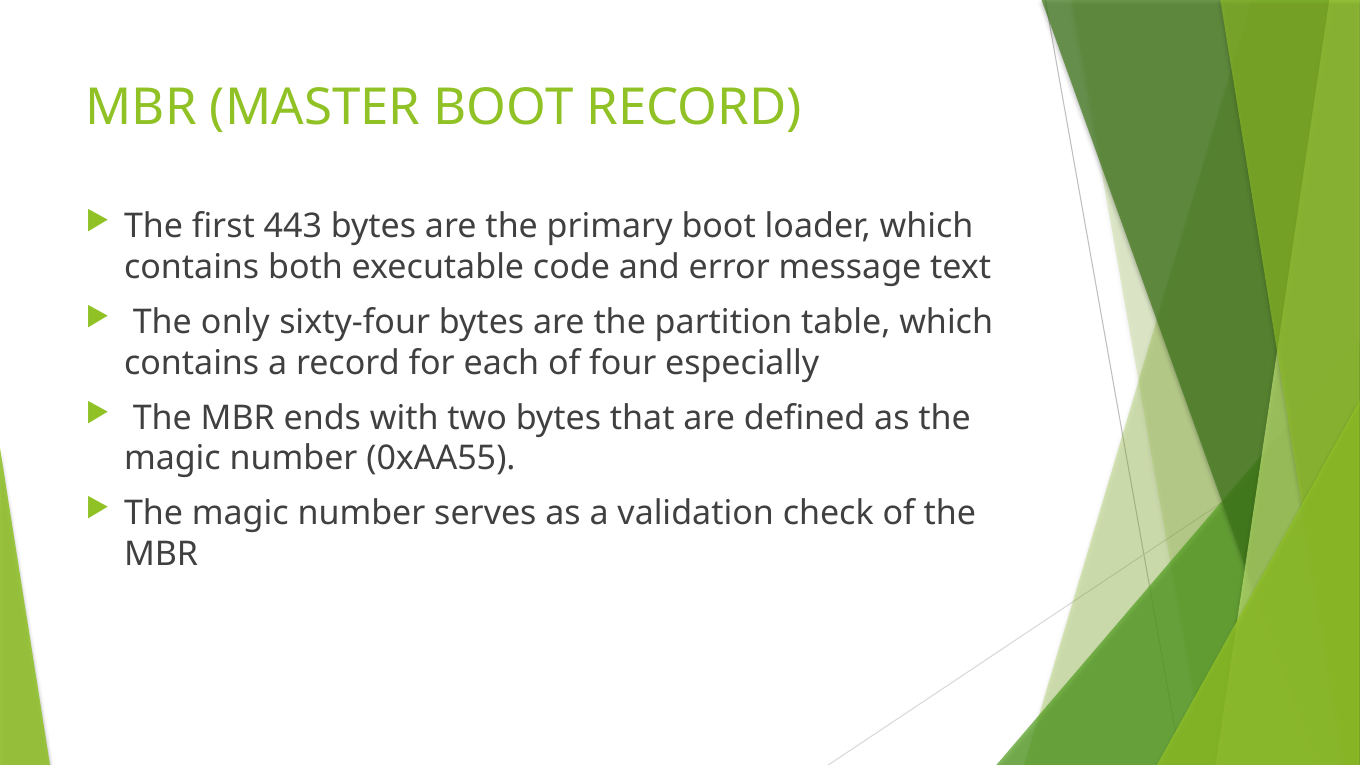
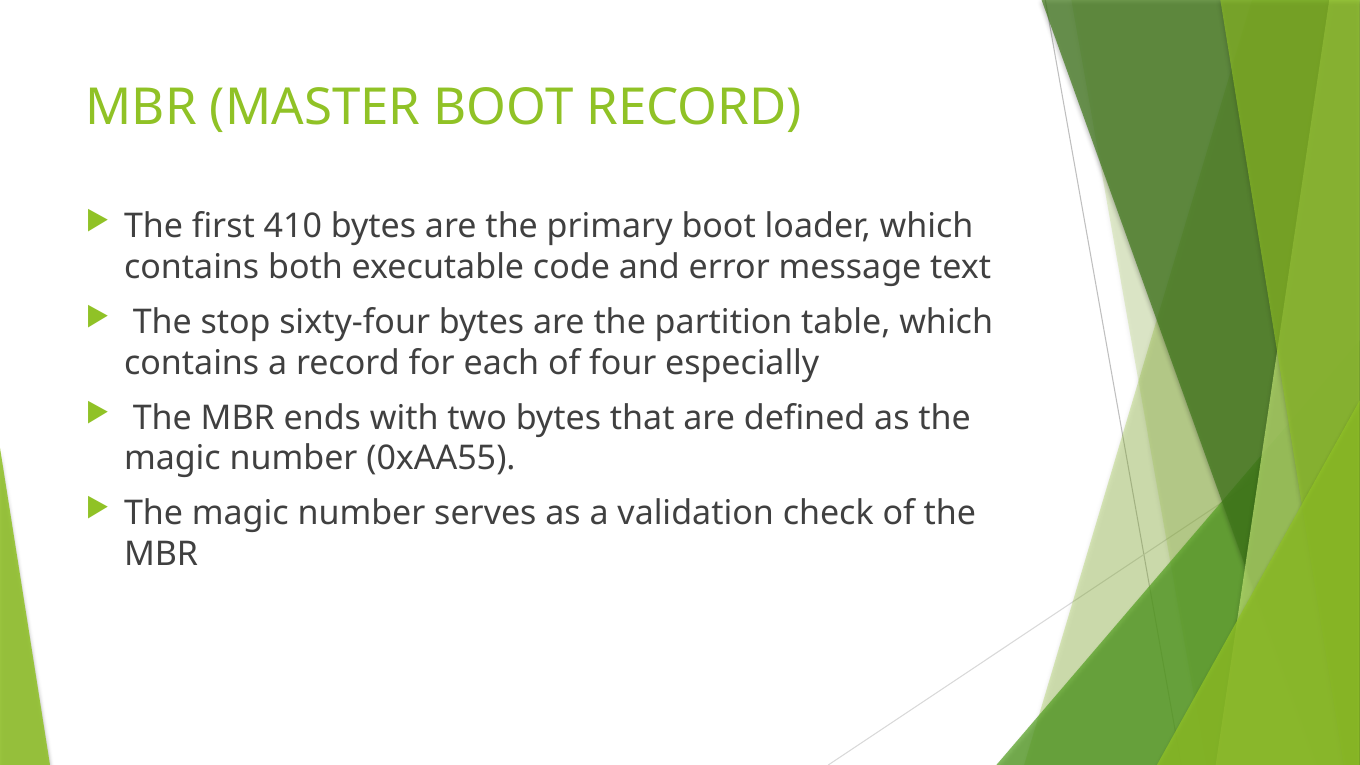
443: 443 -> 410 (293, 226)
only: only -> stop (236, 322)
